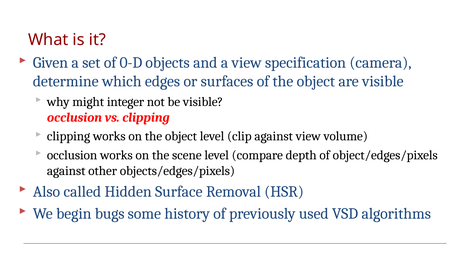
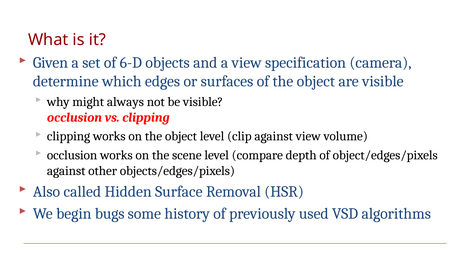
0-D: 0-D -> 6-D (131, 63)
integer: integer -> always (125, 102)
